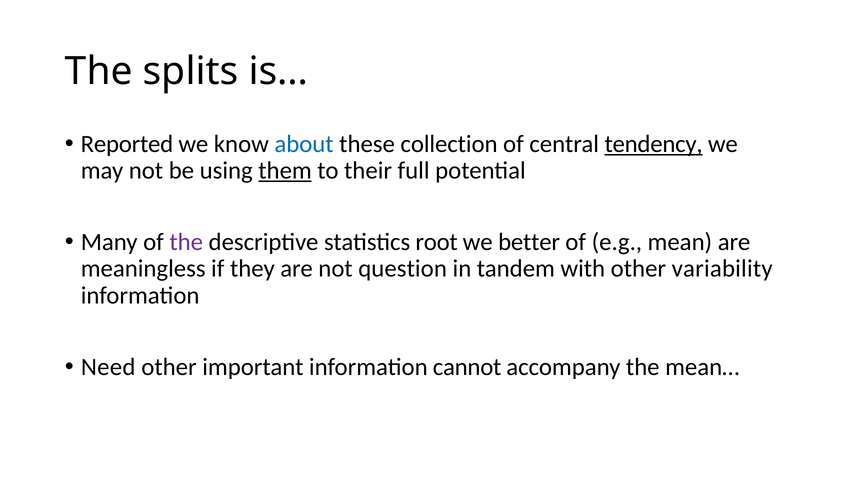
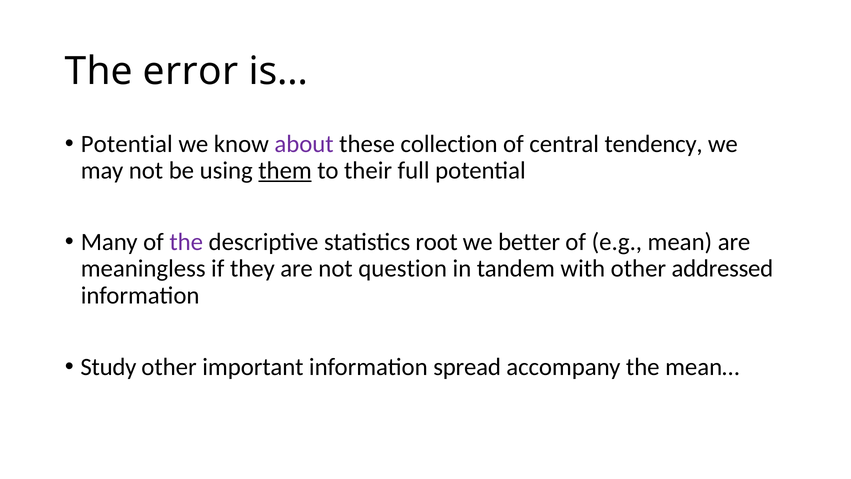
splits: splits -> error (190, 71)
Reported: Reported -> Potential (127, 144)
about colour: blue -> purple (304, 144)
tendency underline: present -> none (654, 144)
variability: variability -> addressed (722, 269)
Need: Need -> Study (108, 367)
cannot: cannot -> spread (467, 367)
